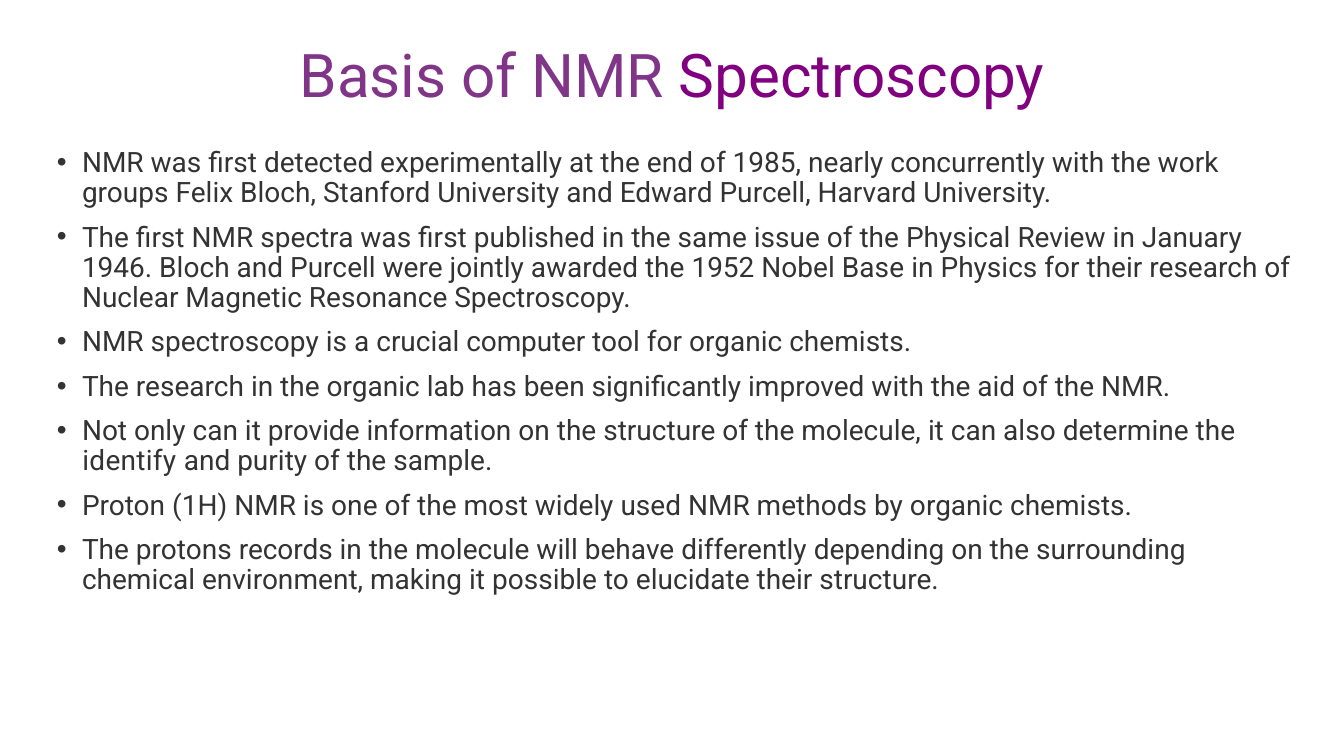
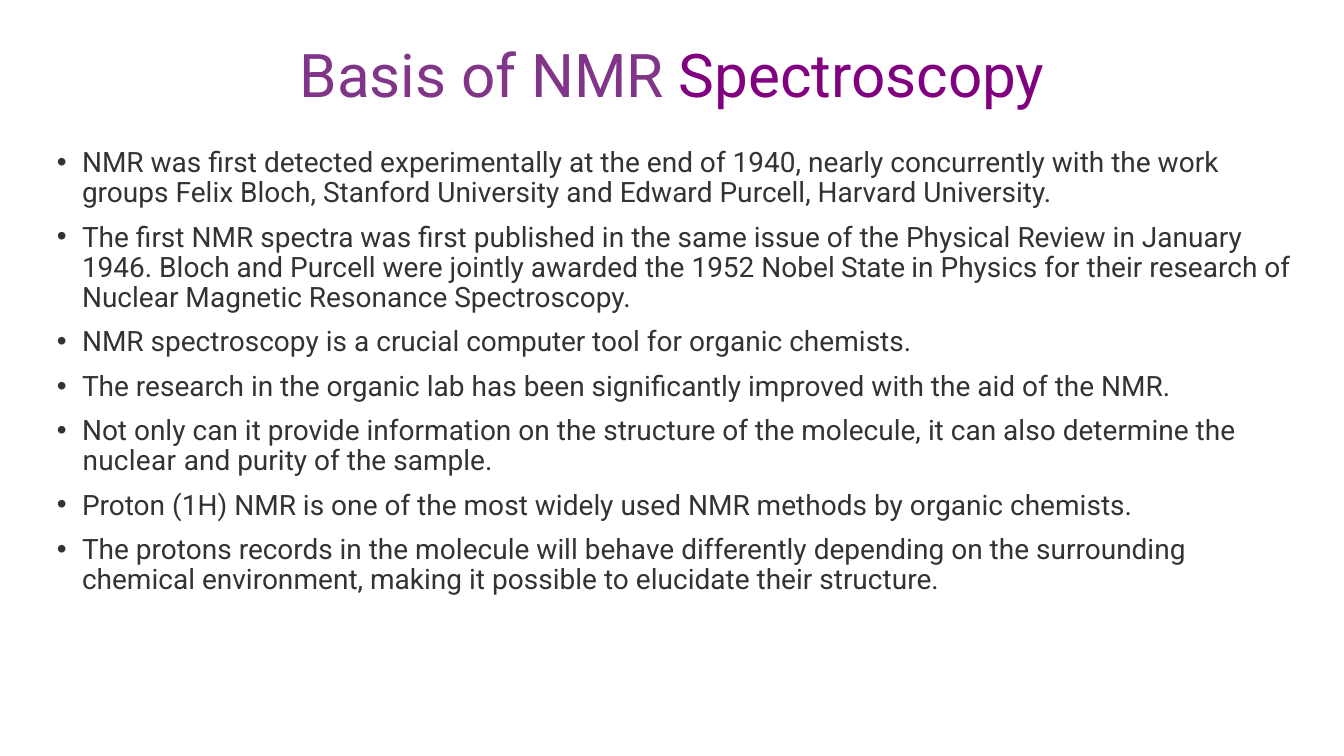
1985: 1985 -> 1940 (767, 163)
Base: Base -> State (873, 268)
identify: identify -> nuclear (129, 461)
